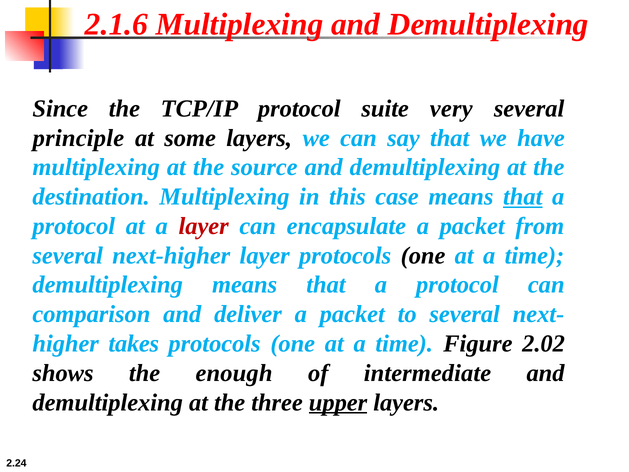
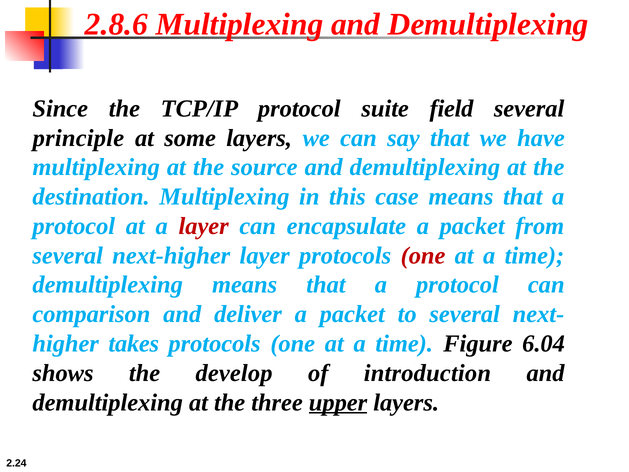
2.1.6: 2.1.6 -> 2.8.6 (116, 24)
very: very -> field (452, 109)
that underline: present -> none (523, 197)
one colour: black -> red (423, 255)
2.02: 2.02 -> 6.04 (544, 343)
enough: enough -> develop (234, 373)
intermediate: intermediate -> introduction (427, 373)
